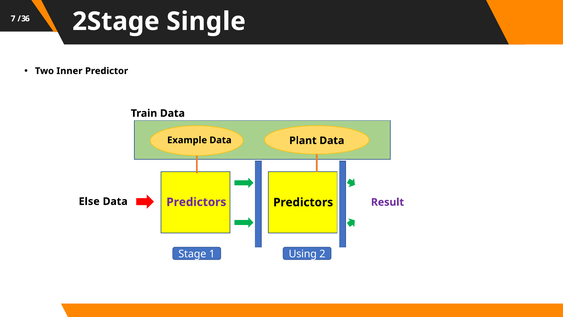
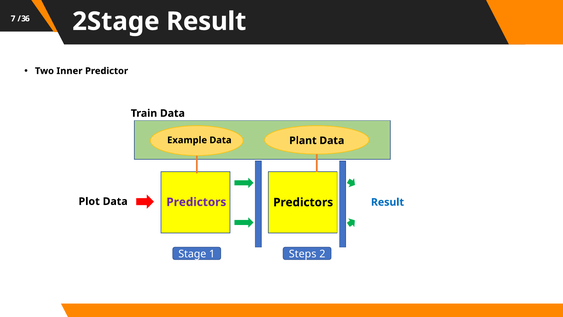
2Stage Single: Single -> Result (206, 21)
Else: Else -> Plot (89, 201)
Result colour: purple -> blue (387, 202)
Using: Using -> Steps (303, 254)
